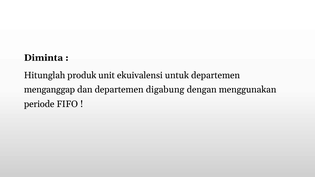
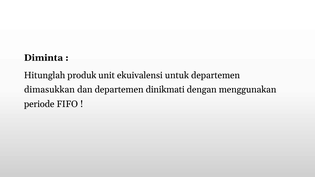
menganggap: menganggap -> dimasukkan (49, 90)
digabung: digabung -> dinikmati (165, 90)
